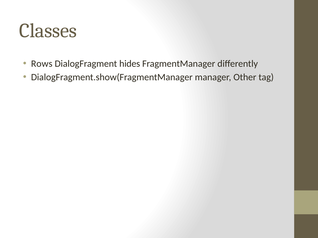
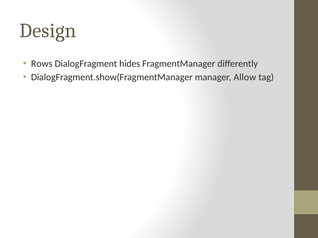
Classes: Classes -> Design (48, 31)
Other: Other -> Allow (245, 77)
